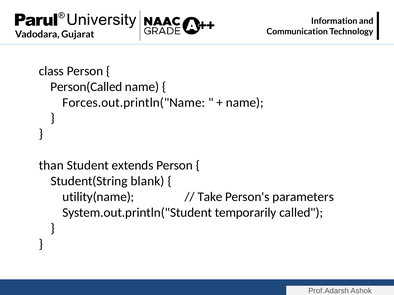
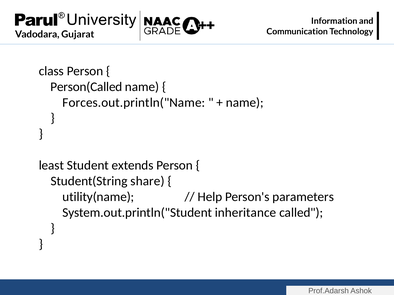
than: than -> least (51, 166)
blank: blank -> share (148, 181)
Take: Take -> Help (210, 197)
temporarily: temporarily -> inheritance (246, 213)
